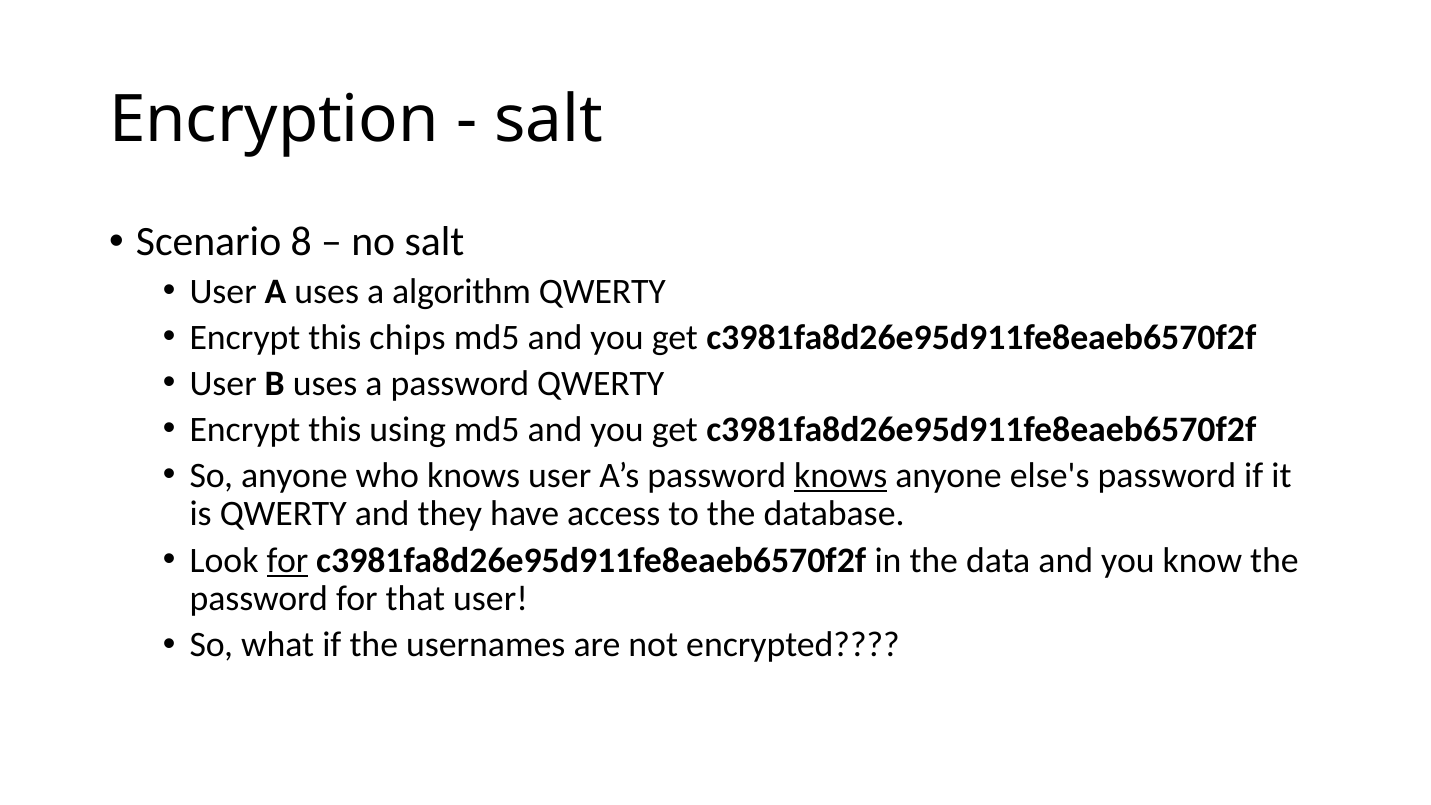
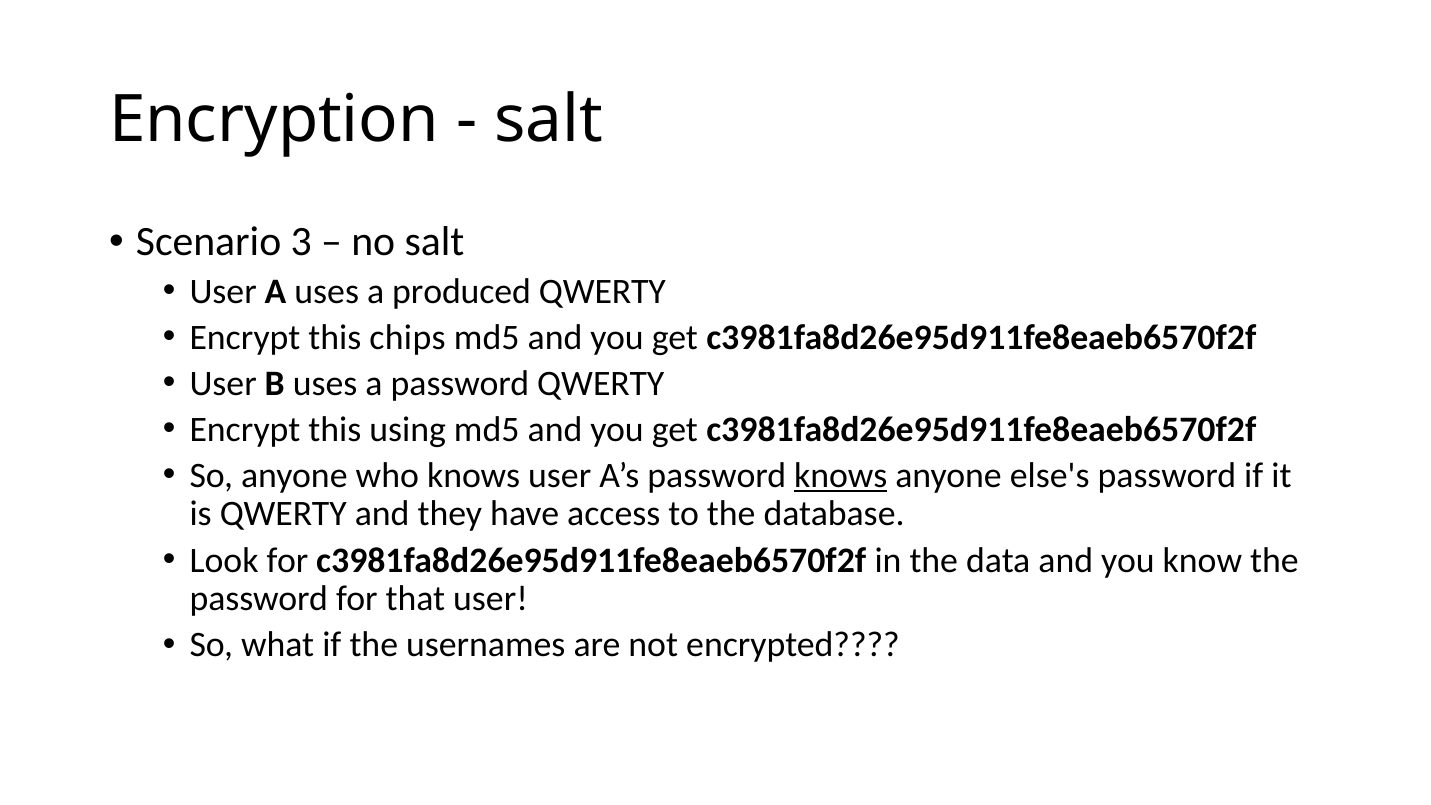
8: 8 -> 3 (301, 242)
algorithm: algorithm -> produced (462, 291)
for underline: present -> none (287, 560)
